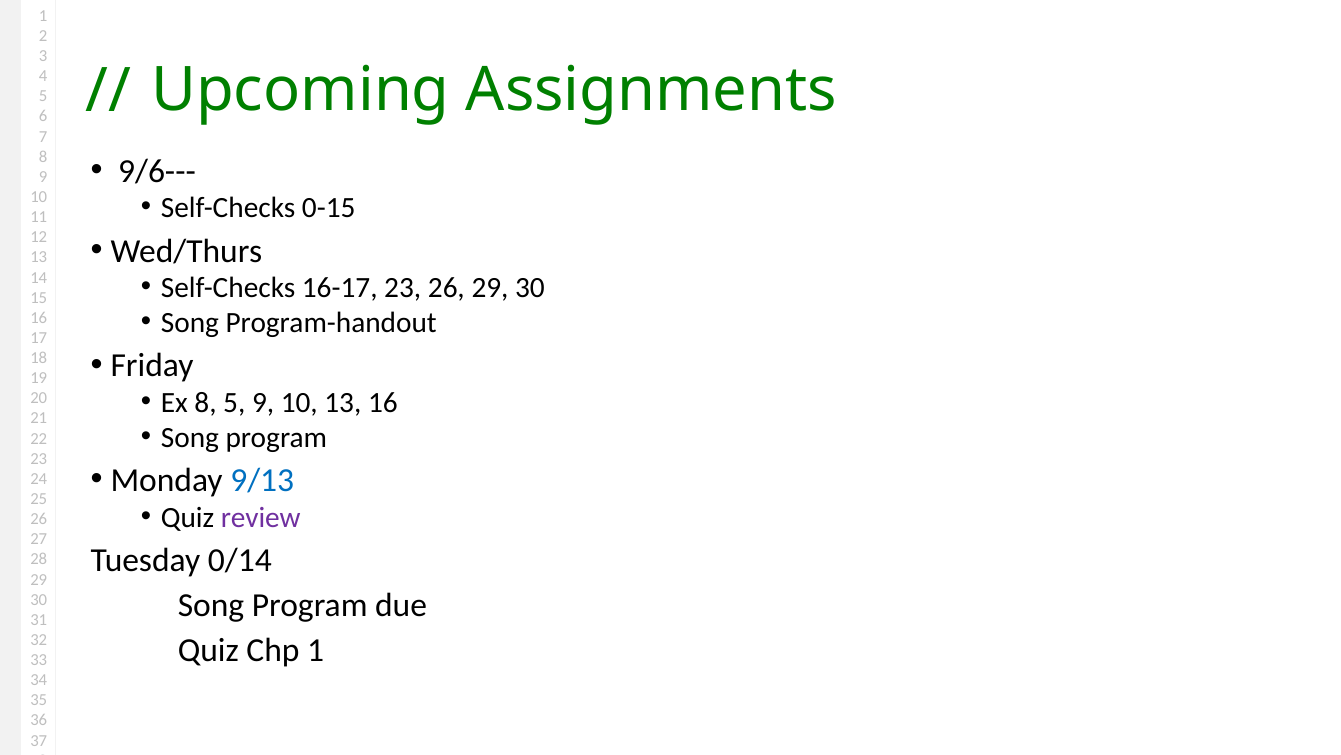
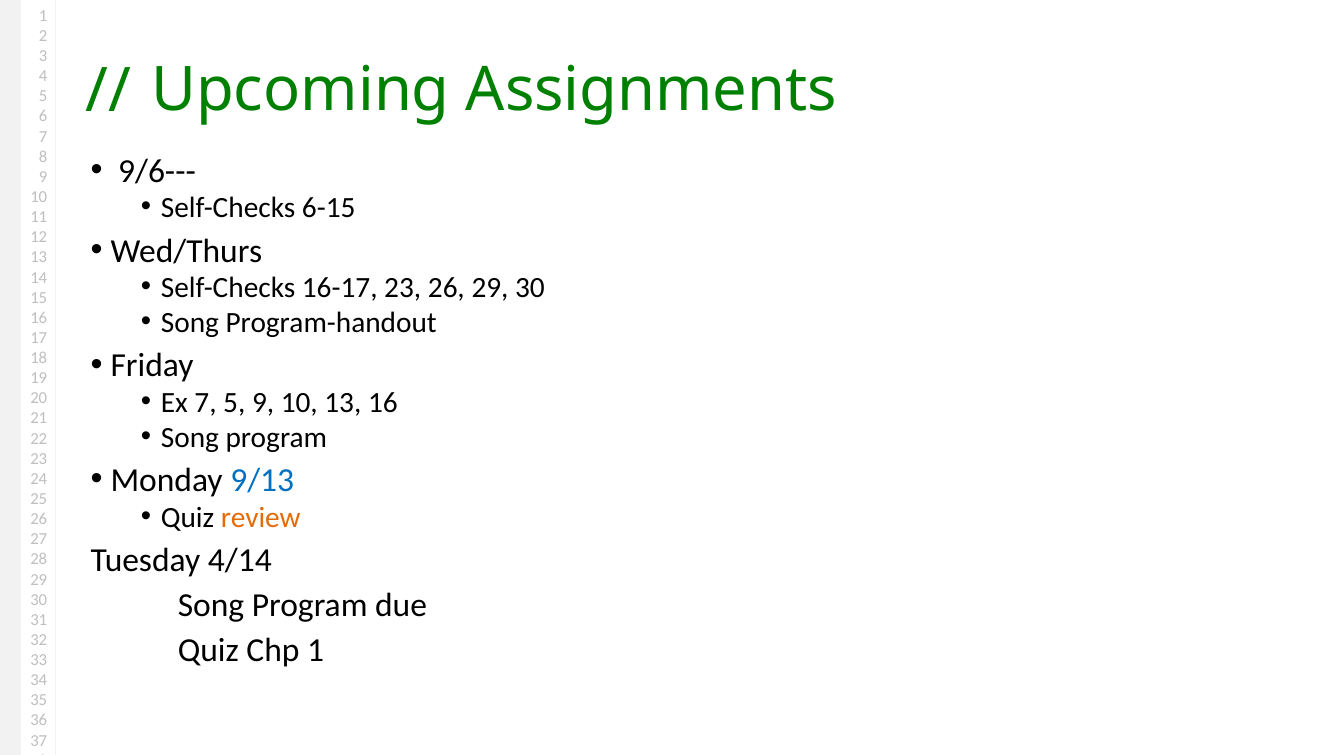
0-15: 0-15 -> 6-15 (329, 208)
Ex 8: 8 -> 7 (206, 402)
review colour: purple -> orange (261, 517)
0/14: 0/14 -> 4/14 (240, 560)
